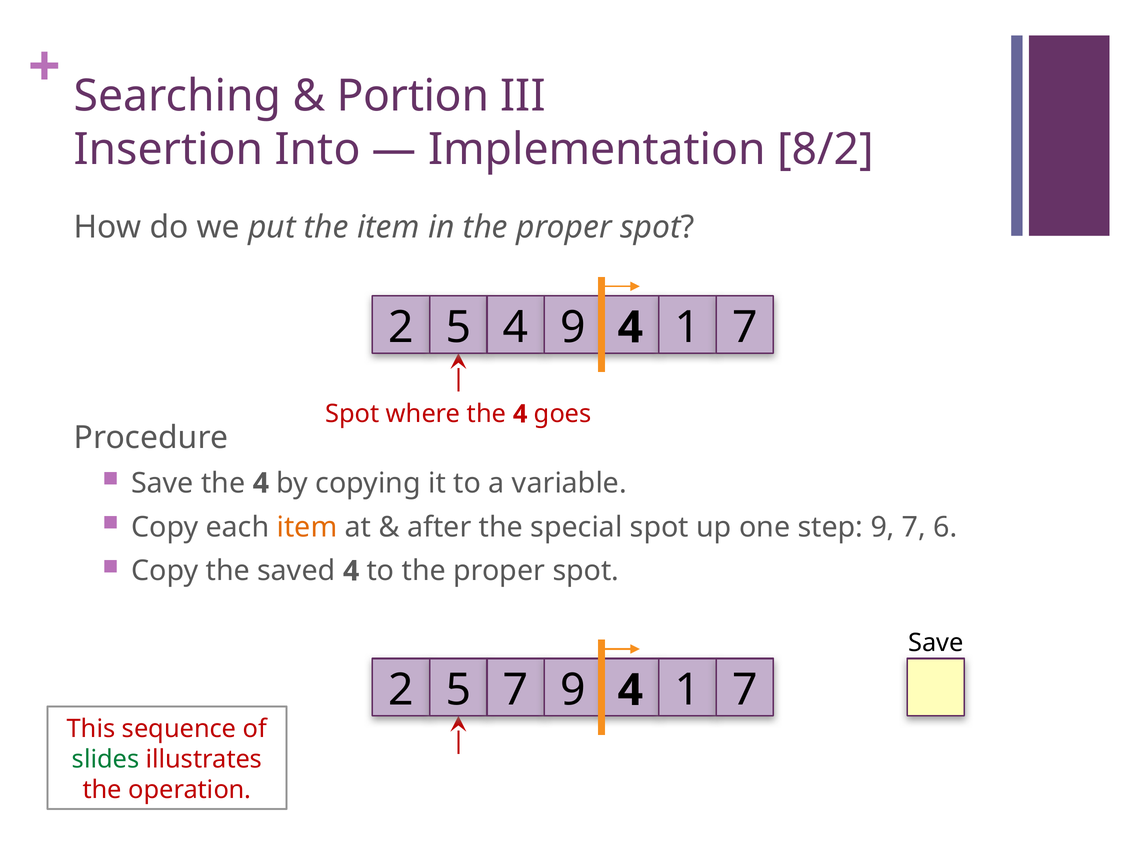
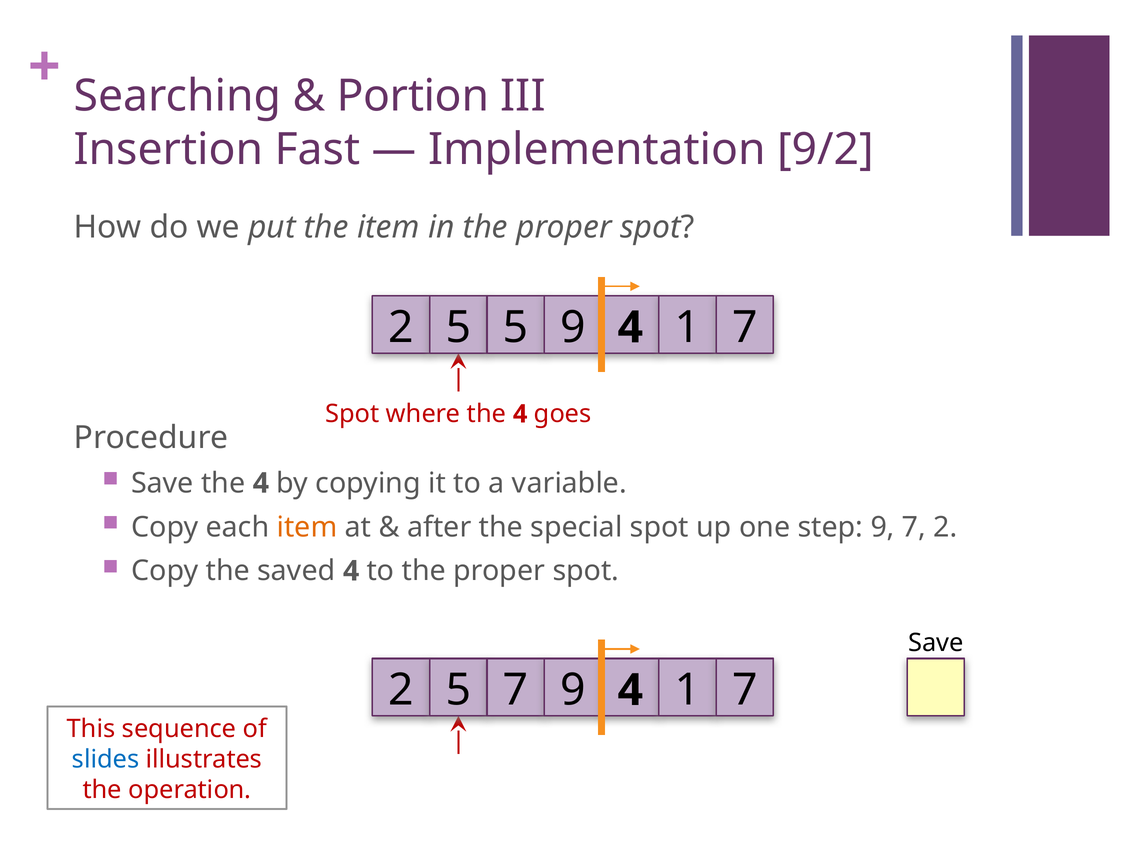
Into: Into -> Fast (318, 150)
8/2: 8/2 -> 9/2 (826, 150)
5 4: 4 -> 5 (516, 328)
9 7 6: 6 -> 2 (946, 527)
slides colour: green -> blue (106, 760)
